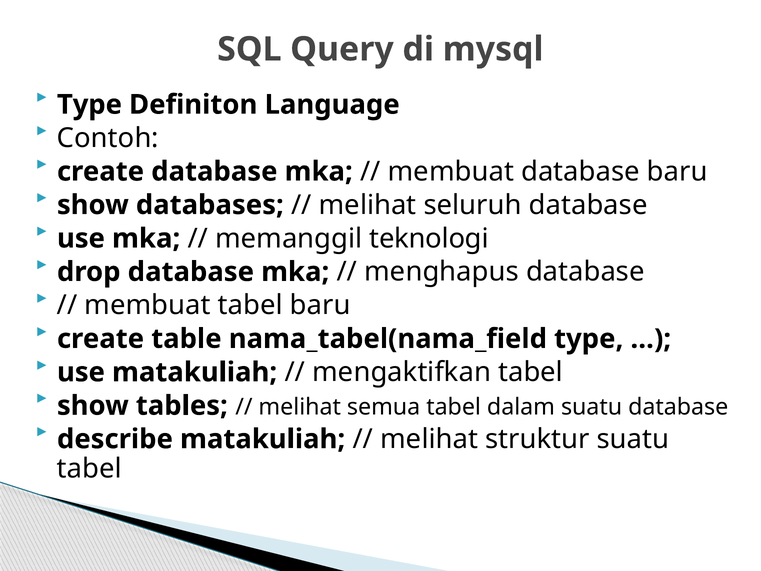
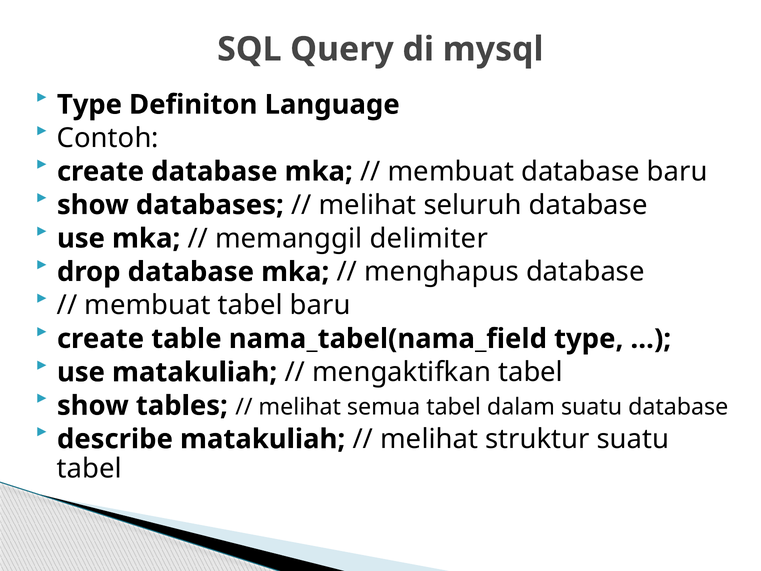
teknologi: teknologi -> delimiter (429, 238)
